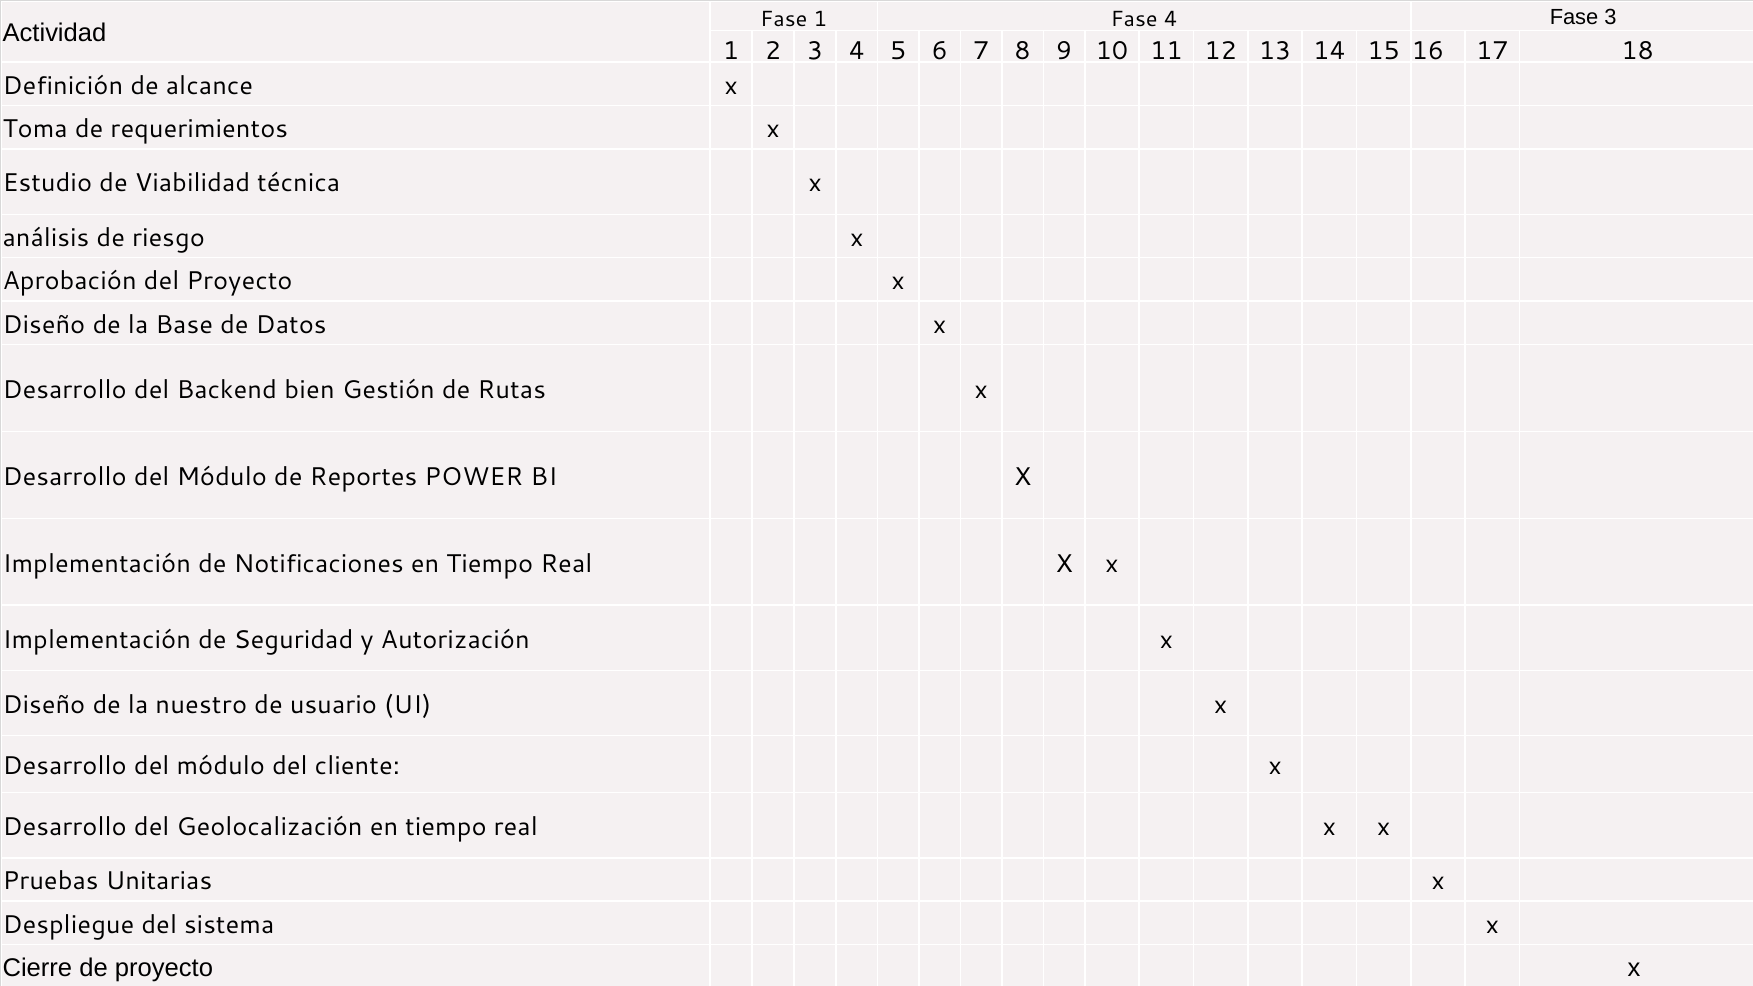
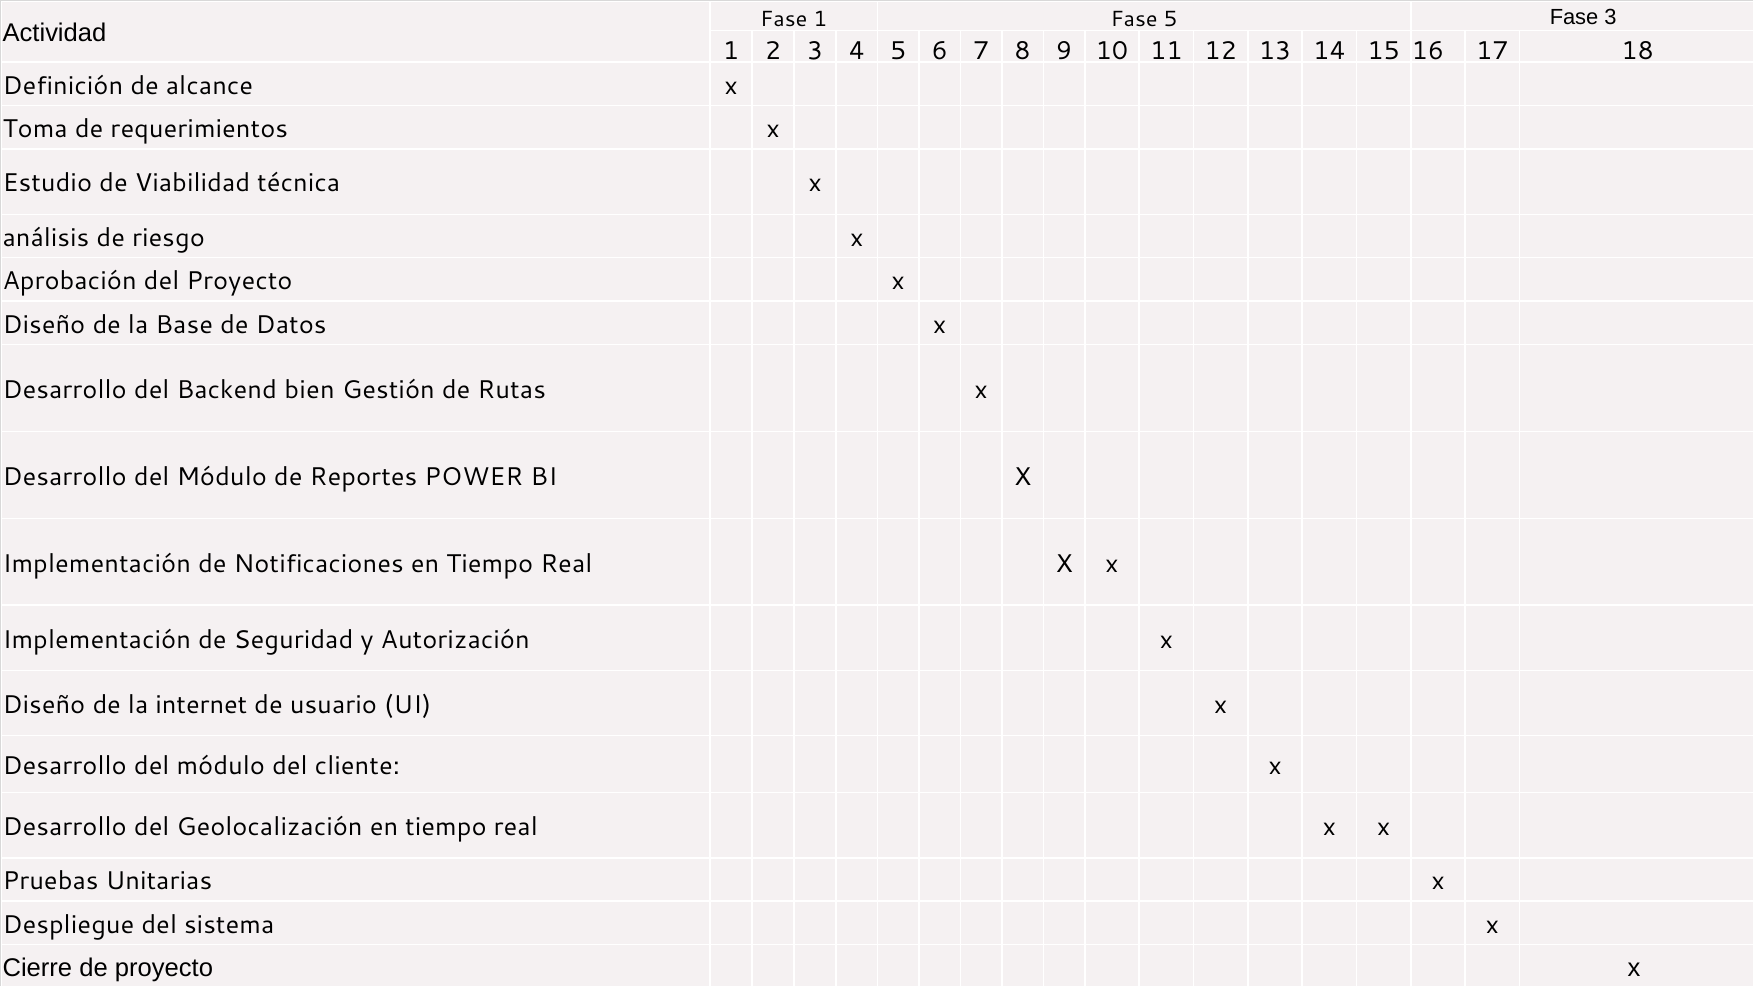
Fase 4: 4 -> 5 (1171, 19)
nuestro: nuestro -> internet (201, 705)
